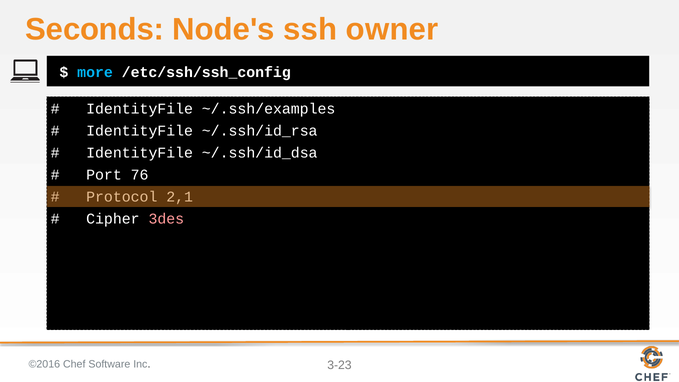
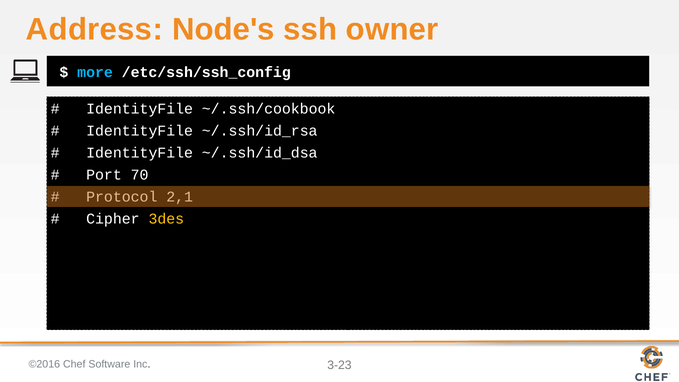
Seconds: Seconds -> Address (94, 29)
~/.ssh/examples: ~/.ssh/examples -> ~/.ssh/cookbook (269, 109)
76: 76 -> 70 (140, 175)
3des colour: pink -> yellow (166, 219)
